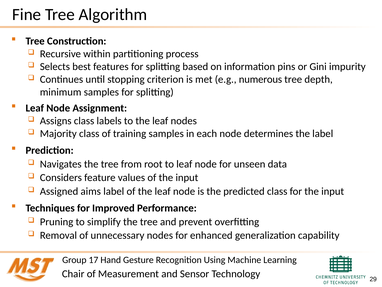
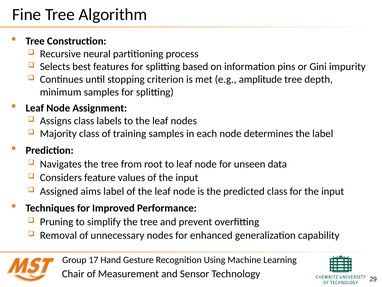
within: within -> neural (97, 54)
numerous: numerous -> amplitude (260, 79)
